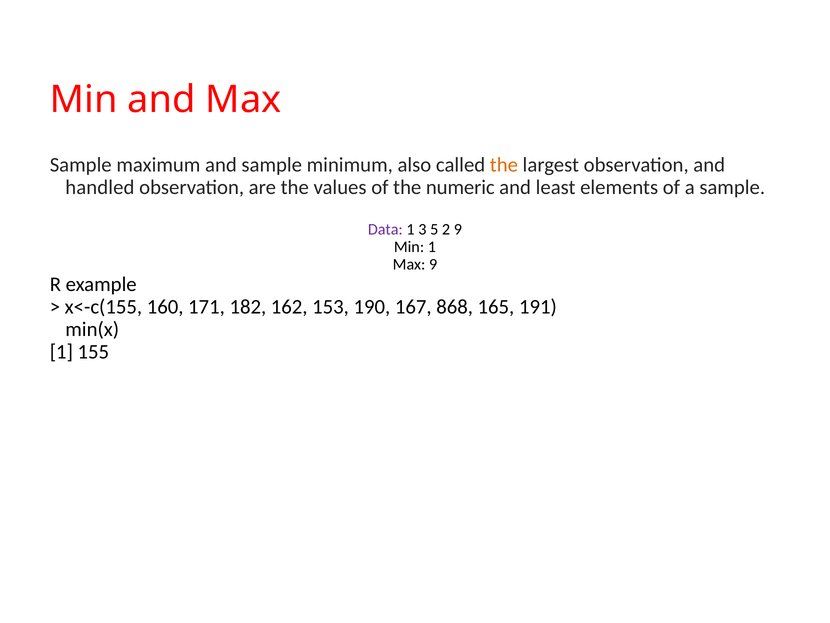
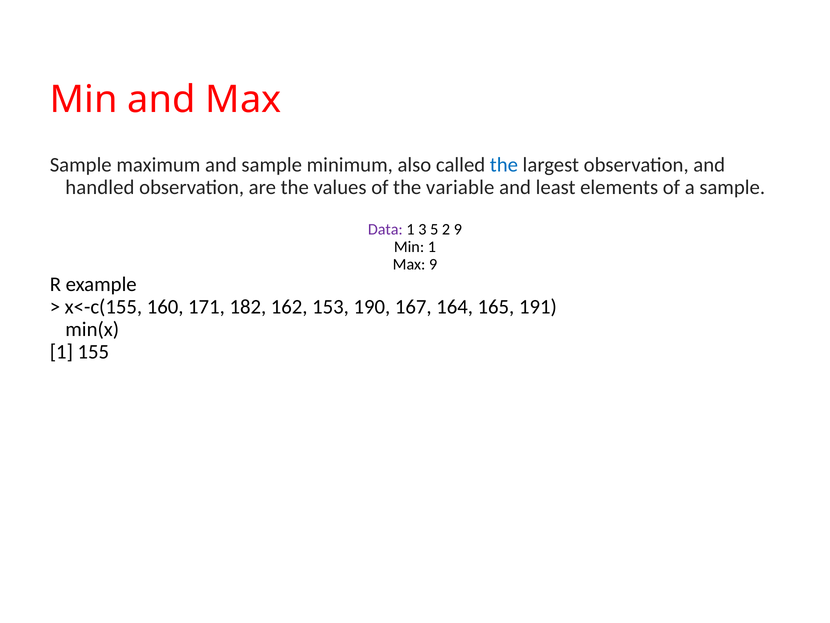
the colour: orange -> blue (504, 165)
numeric: numeric -> variable (460, 187)
868: 868 -> 164 (455, 307)
